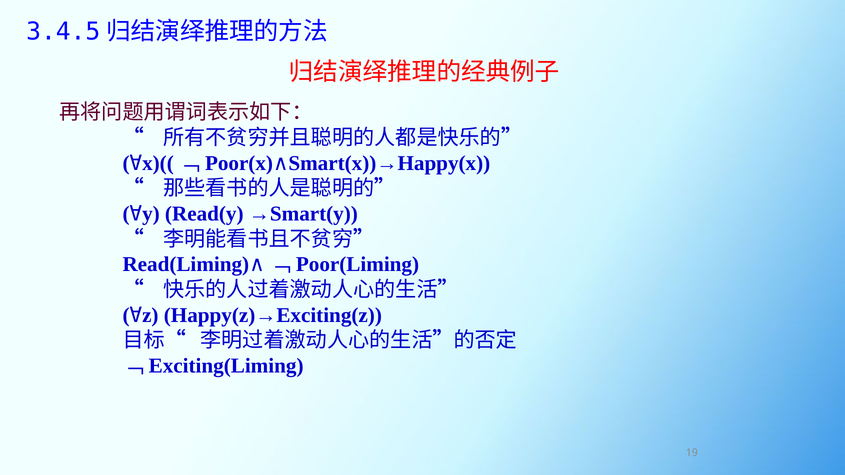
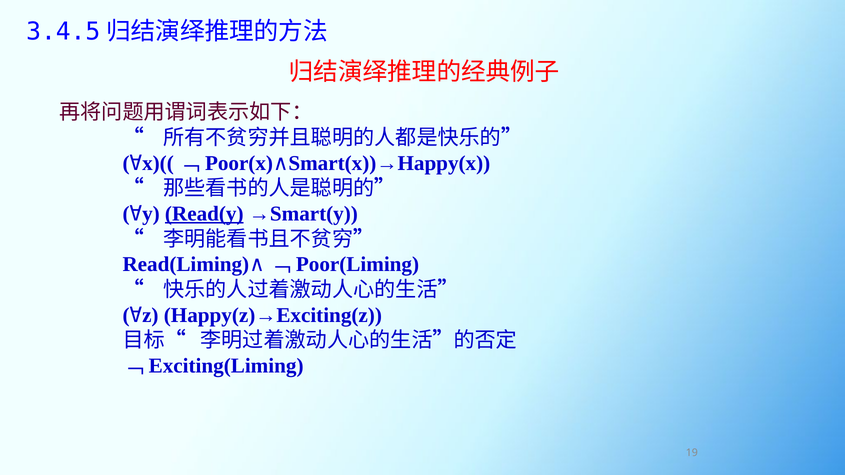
Read(y underline: none -> present (204, 214)
